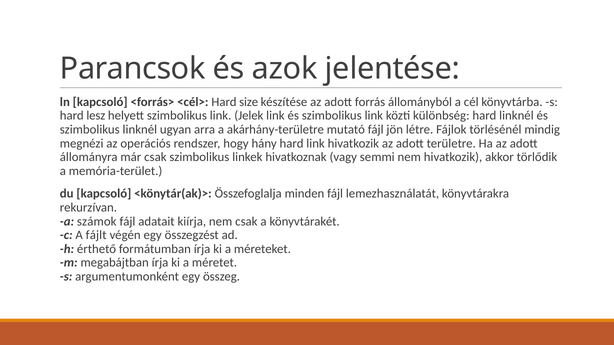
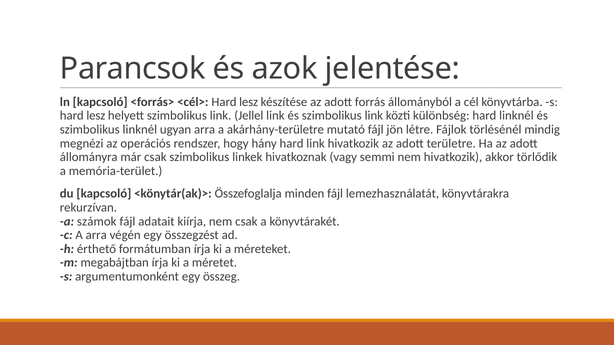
<cél> Hard size: size -> lesz (249, 102)
Jelek: Jelek -> Jellel (249, 116)
A fájlt: fájlt -> arra (96, 235)
